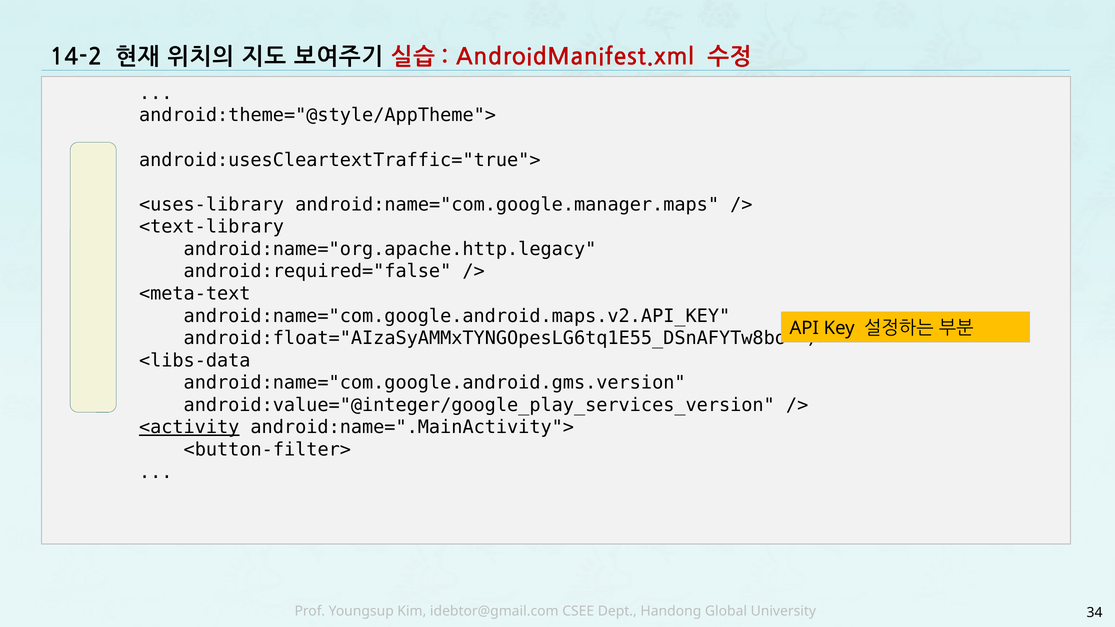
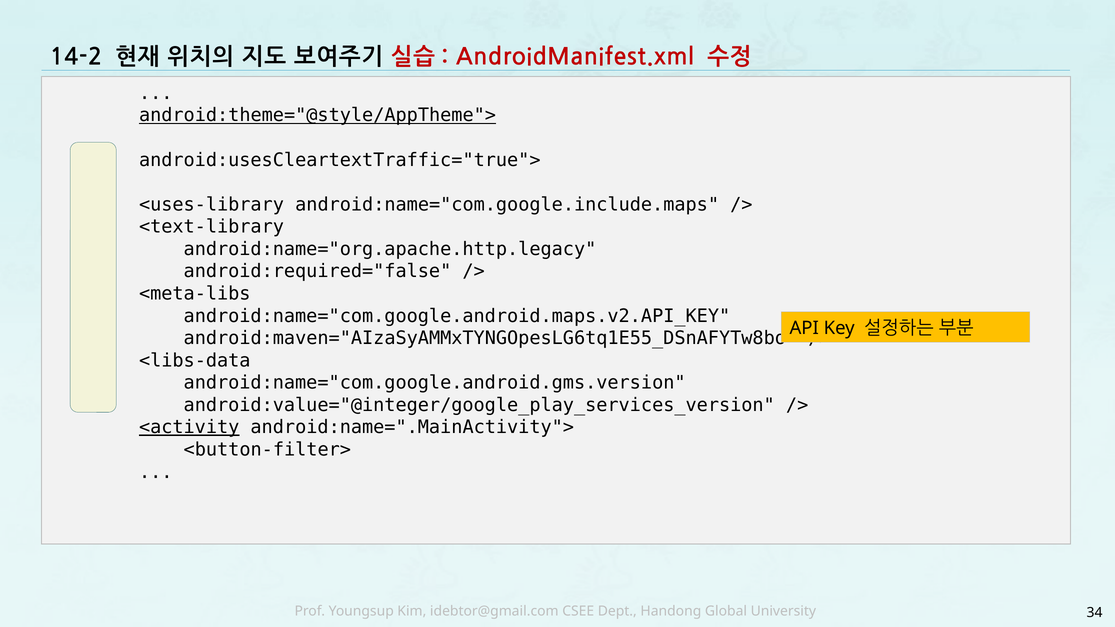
android:theme="@style/AppTheme"> underline: none -> present (317, 115)
android:name="com.google.manager.maps: android:name="com.google.manager.maps -> android:name="com.google.include.maps (507, 205)
<meta-text: <meta-text -> <meta-libs (195, 294)
android:float="AIzaSyAMMxTYNGOpesLG6tq1E55_DSnAFYTw8bo: android:float="AIzaSyAMMxTYNGOpesLG6tq1E55_DSnAFYTw8bo -> android:maven="AIzaSyAMMxTYNGOpesLG6tq1E55_DSnAFYTw8bo (490, 338)
